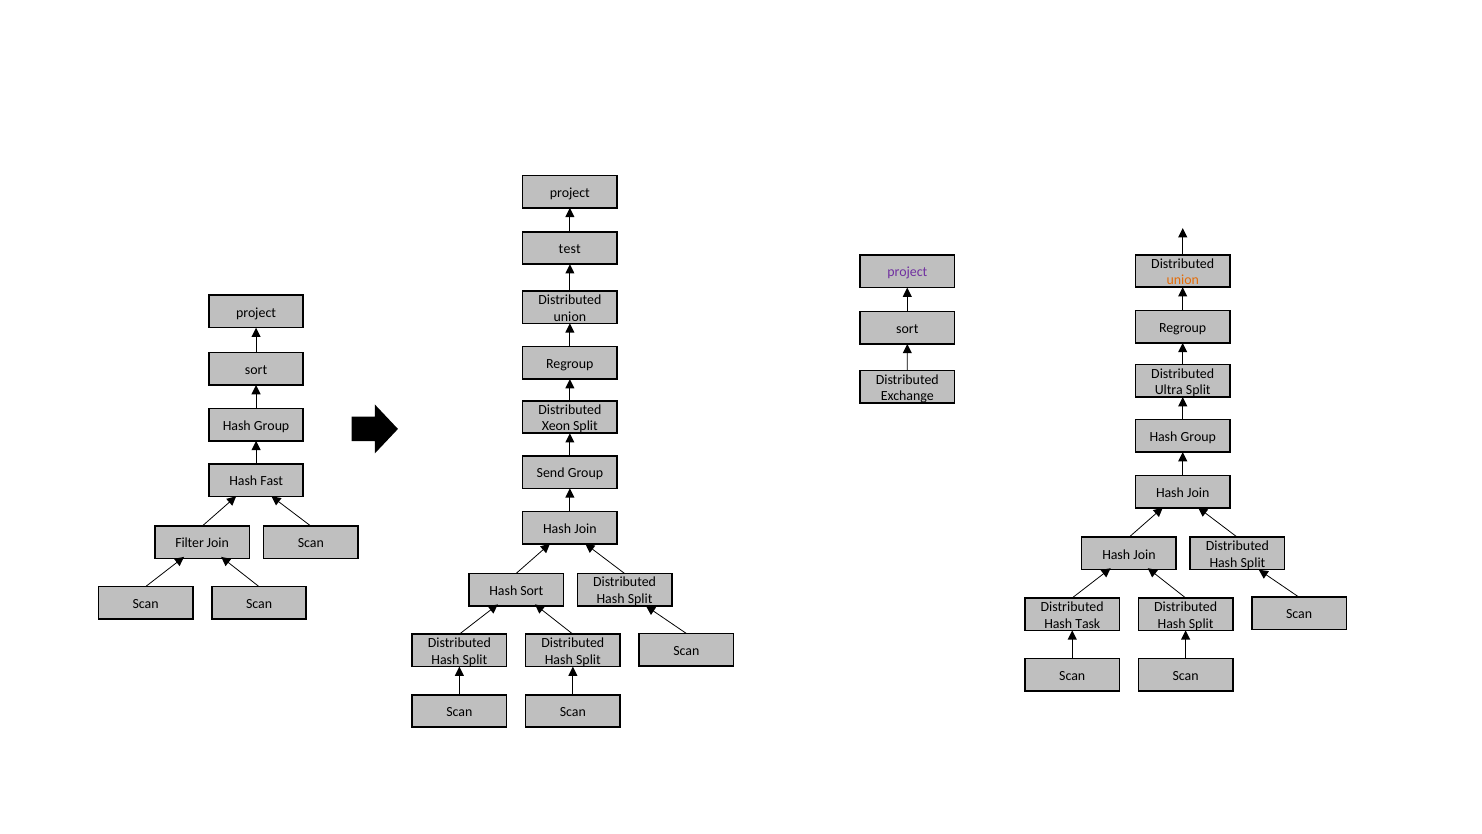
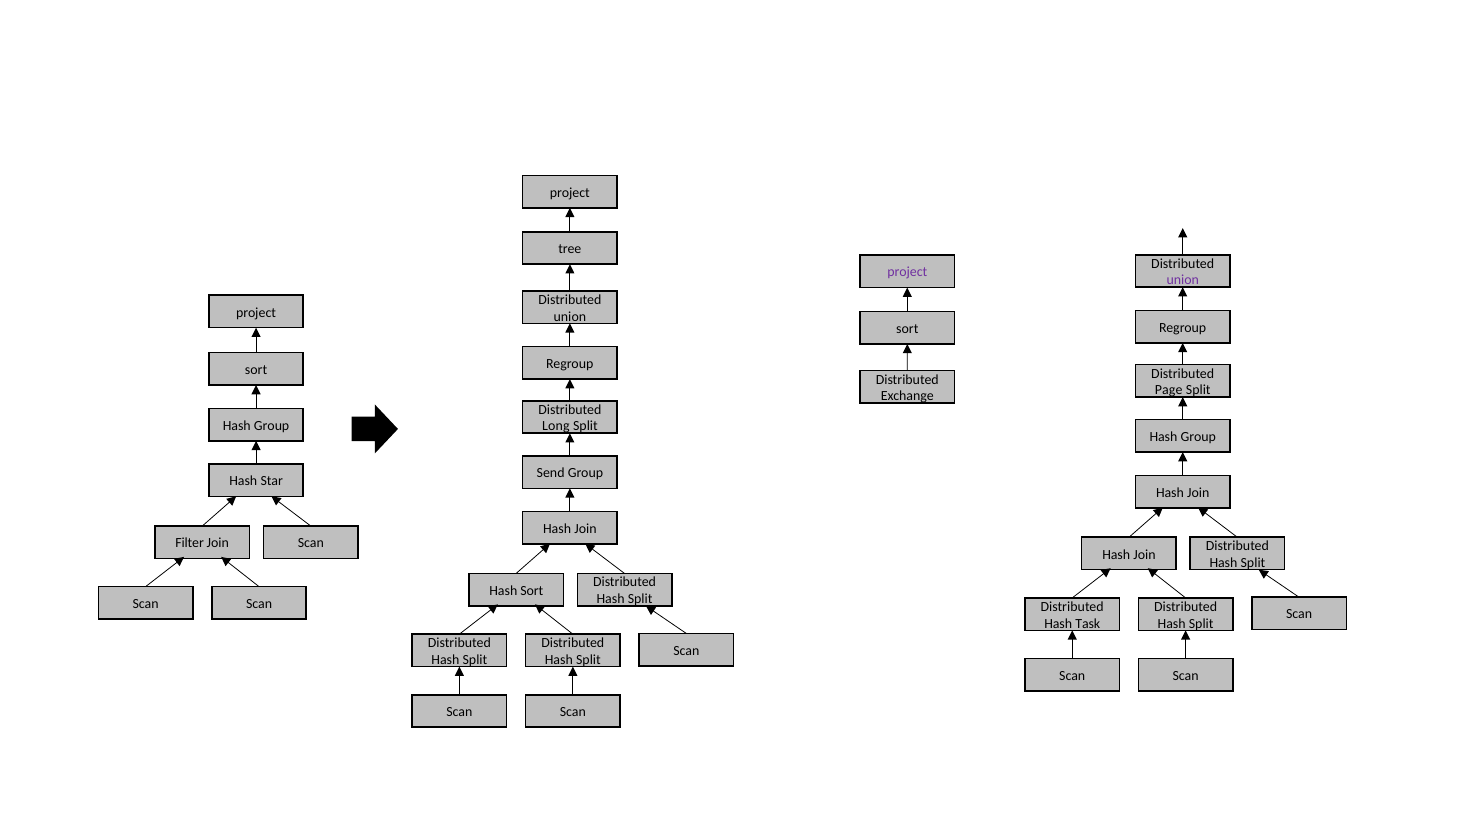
test: test -> tree (570, 249)
union colour: orange -> purple (1183, 280)
Ultra: Ultra -> Page (1169, 390)
Xeon: Xeon -> Long (556, 426)
Fast: Fast -> Star (272, 481)
